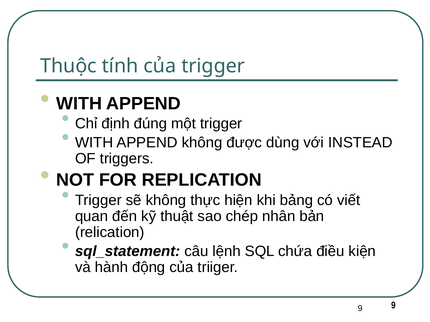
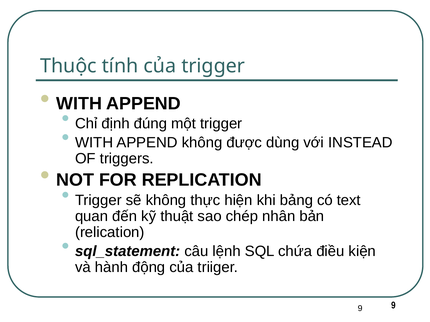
viết: viết -> text (349, 200)
